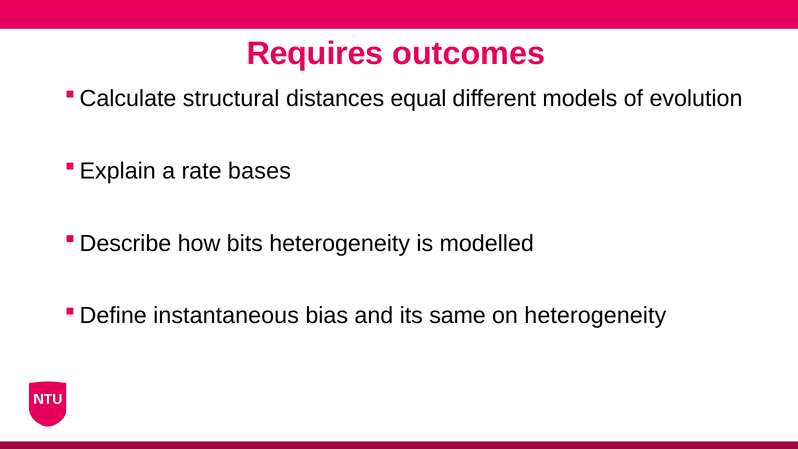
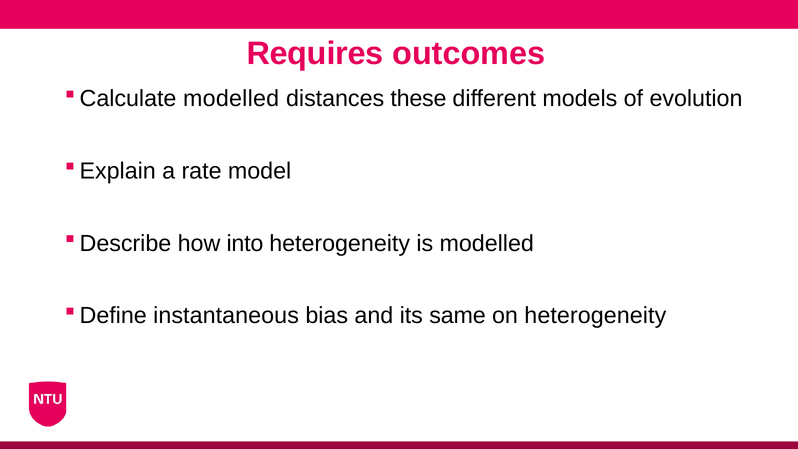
structural: structural -> modelled (231, 99)
equal: equal -> these (418, 99)
bases: bases -> model (260, 171)
bits: bits -> into (245, 243)
